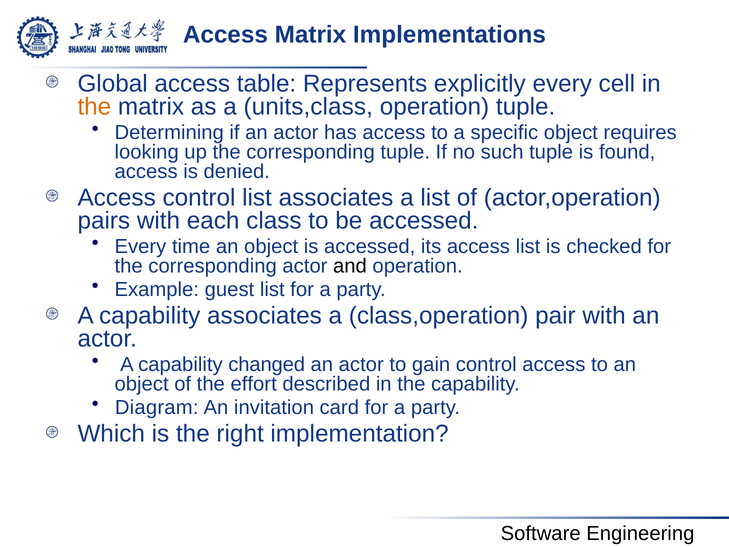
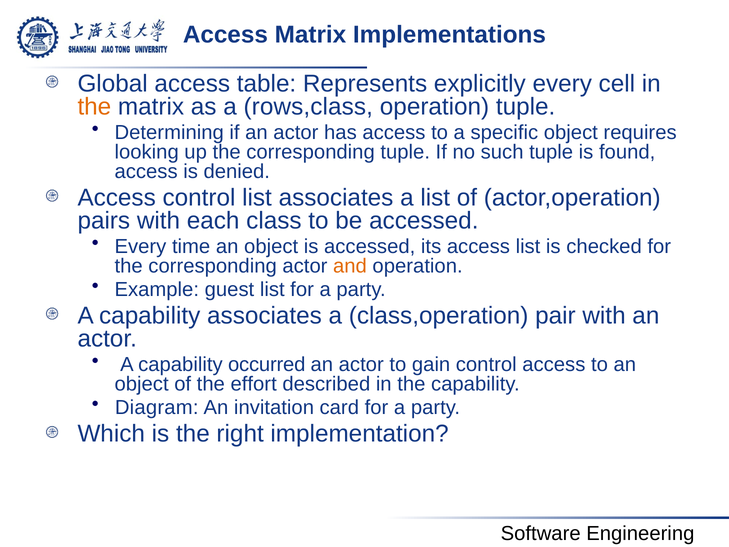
units,class: units,class -> rows,class (308, 107)
and colour: black -> orange (350, 266)
changed: changed -> occurred (267, 364)
